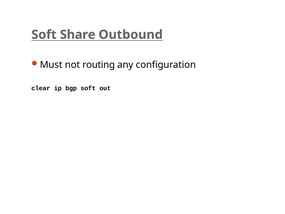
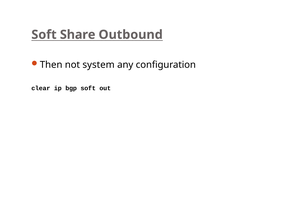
Must: Must -> Then (51, 65)
routing: routing -> system (99, 65)
